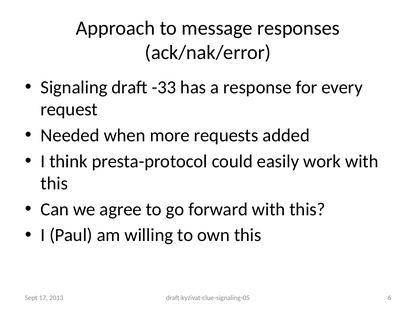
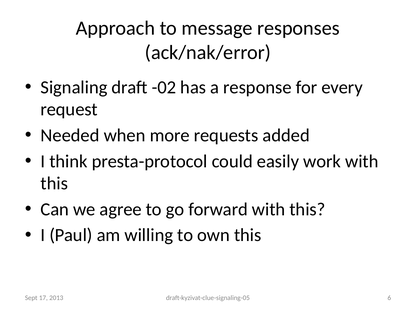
-33: -33 -> -02 (164, 87)
